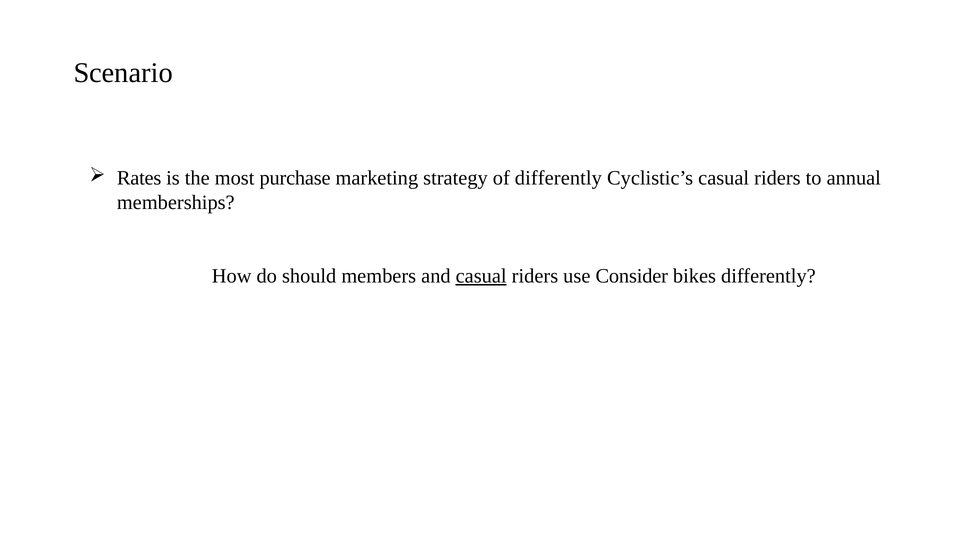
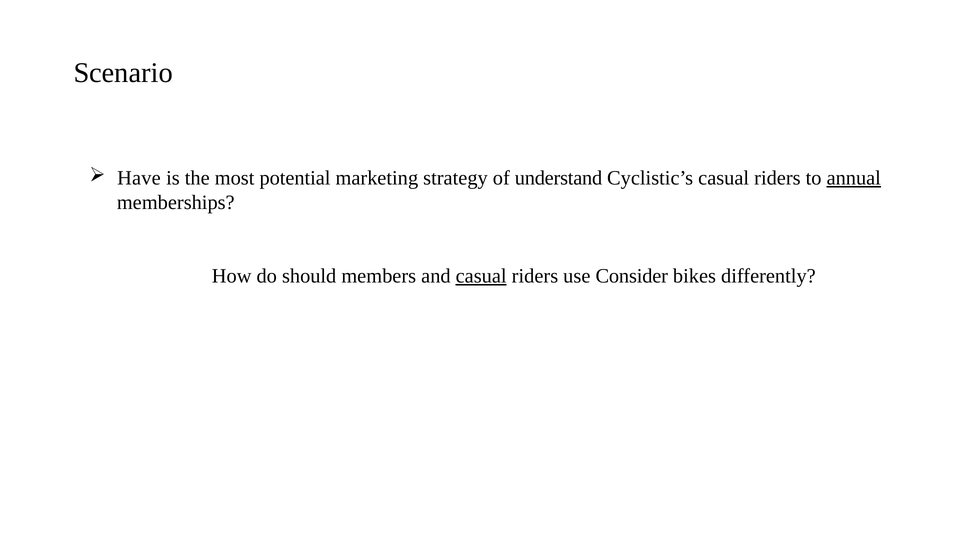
Rates: Rates -> Have (139, 178)
purchase: purchase -> potential (295, 178)
of differently: differently -> understand (559, 178)
annual underline: none -> present (854, 178)
